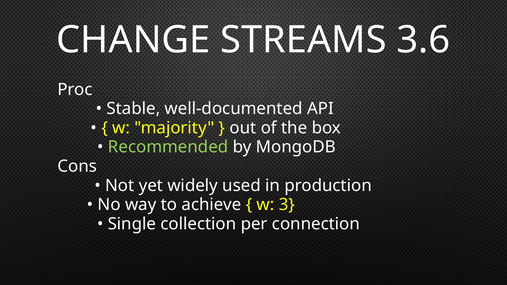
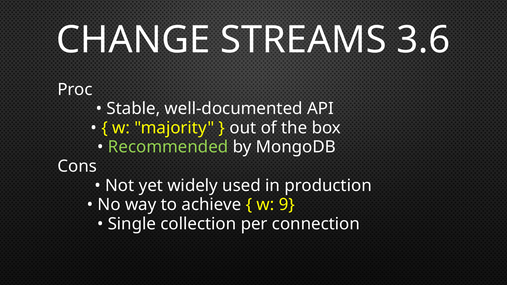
3: 3 -> 9 (287, 205)
